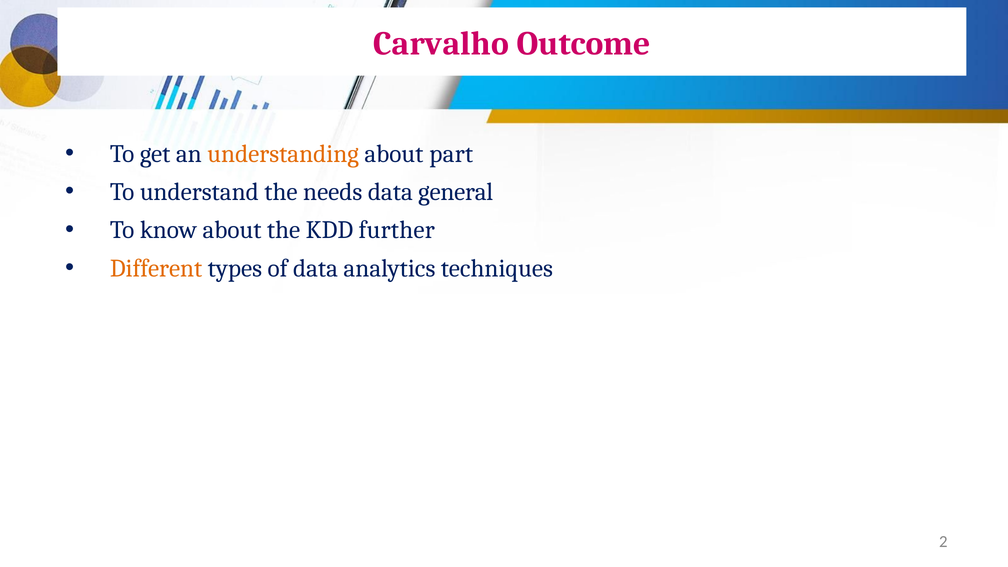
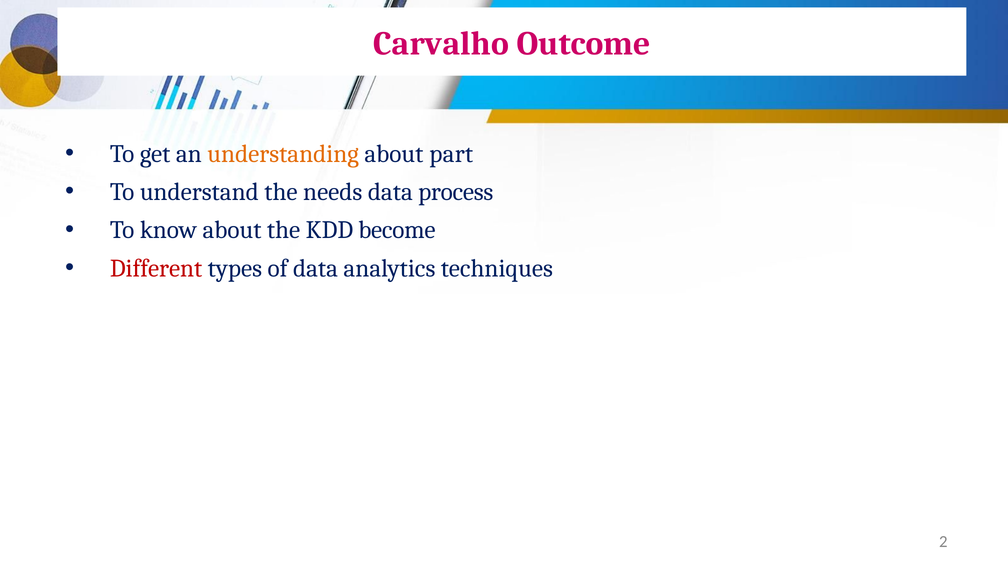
general: general -> process (456, 192)
further: further -> become (397, 230)
Different colour: orange -> red (156, 268)
